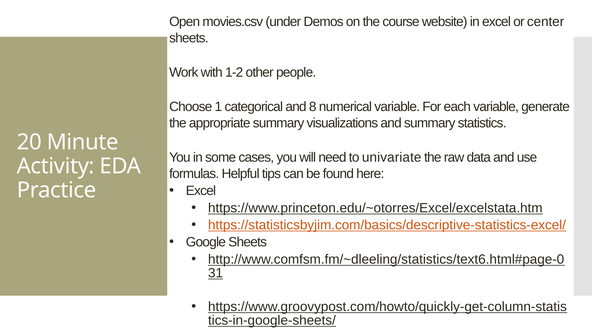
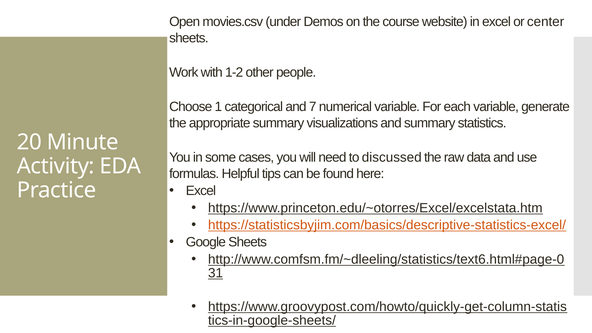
8: 8 -> 7 (313, 107)
univariate: univariate -> discussed (392, 157)
